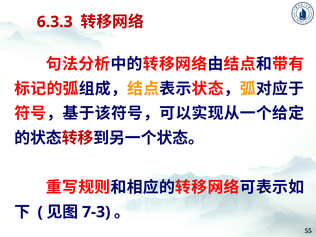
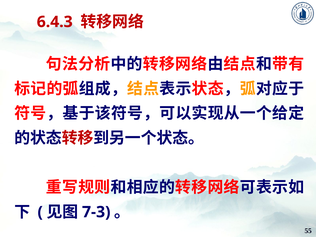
6.3.3: 6.3.3 -> 6.4.3 (55, 22)
